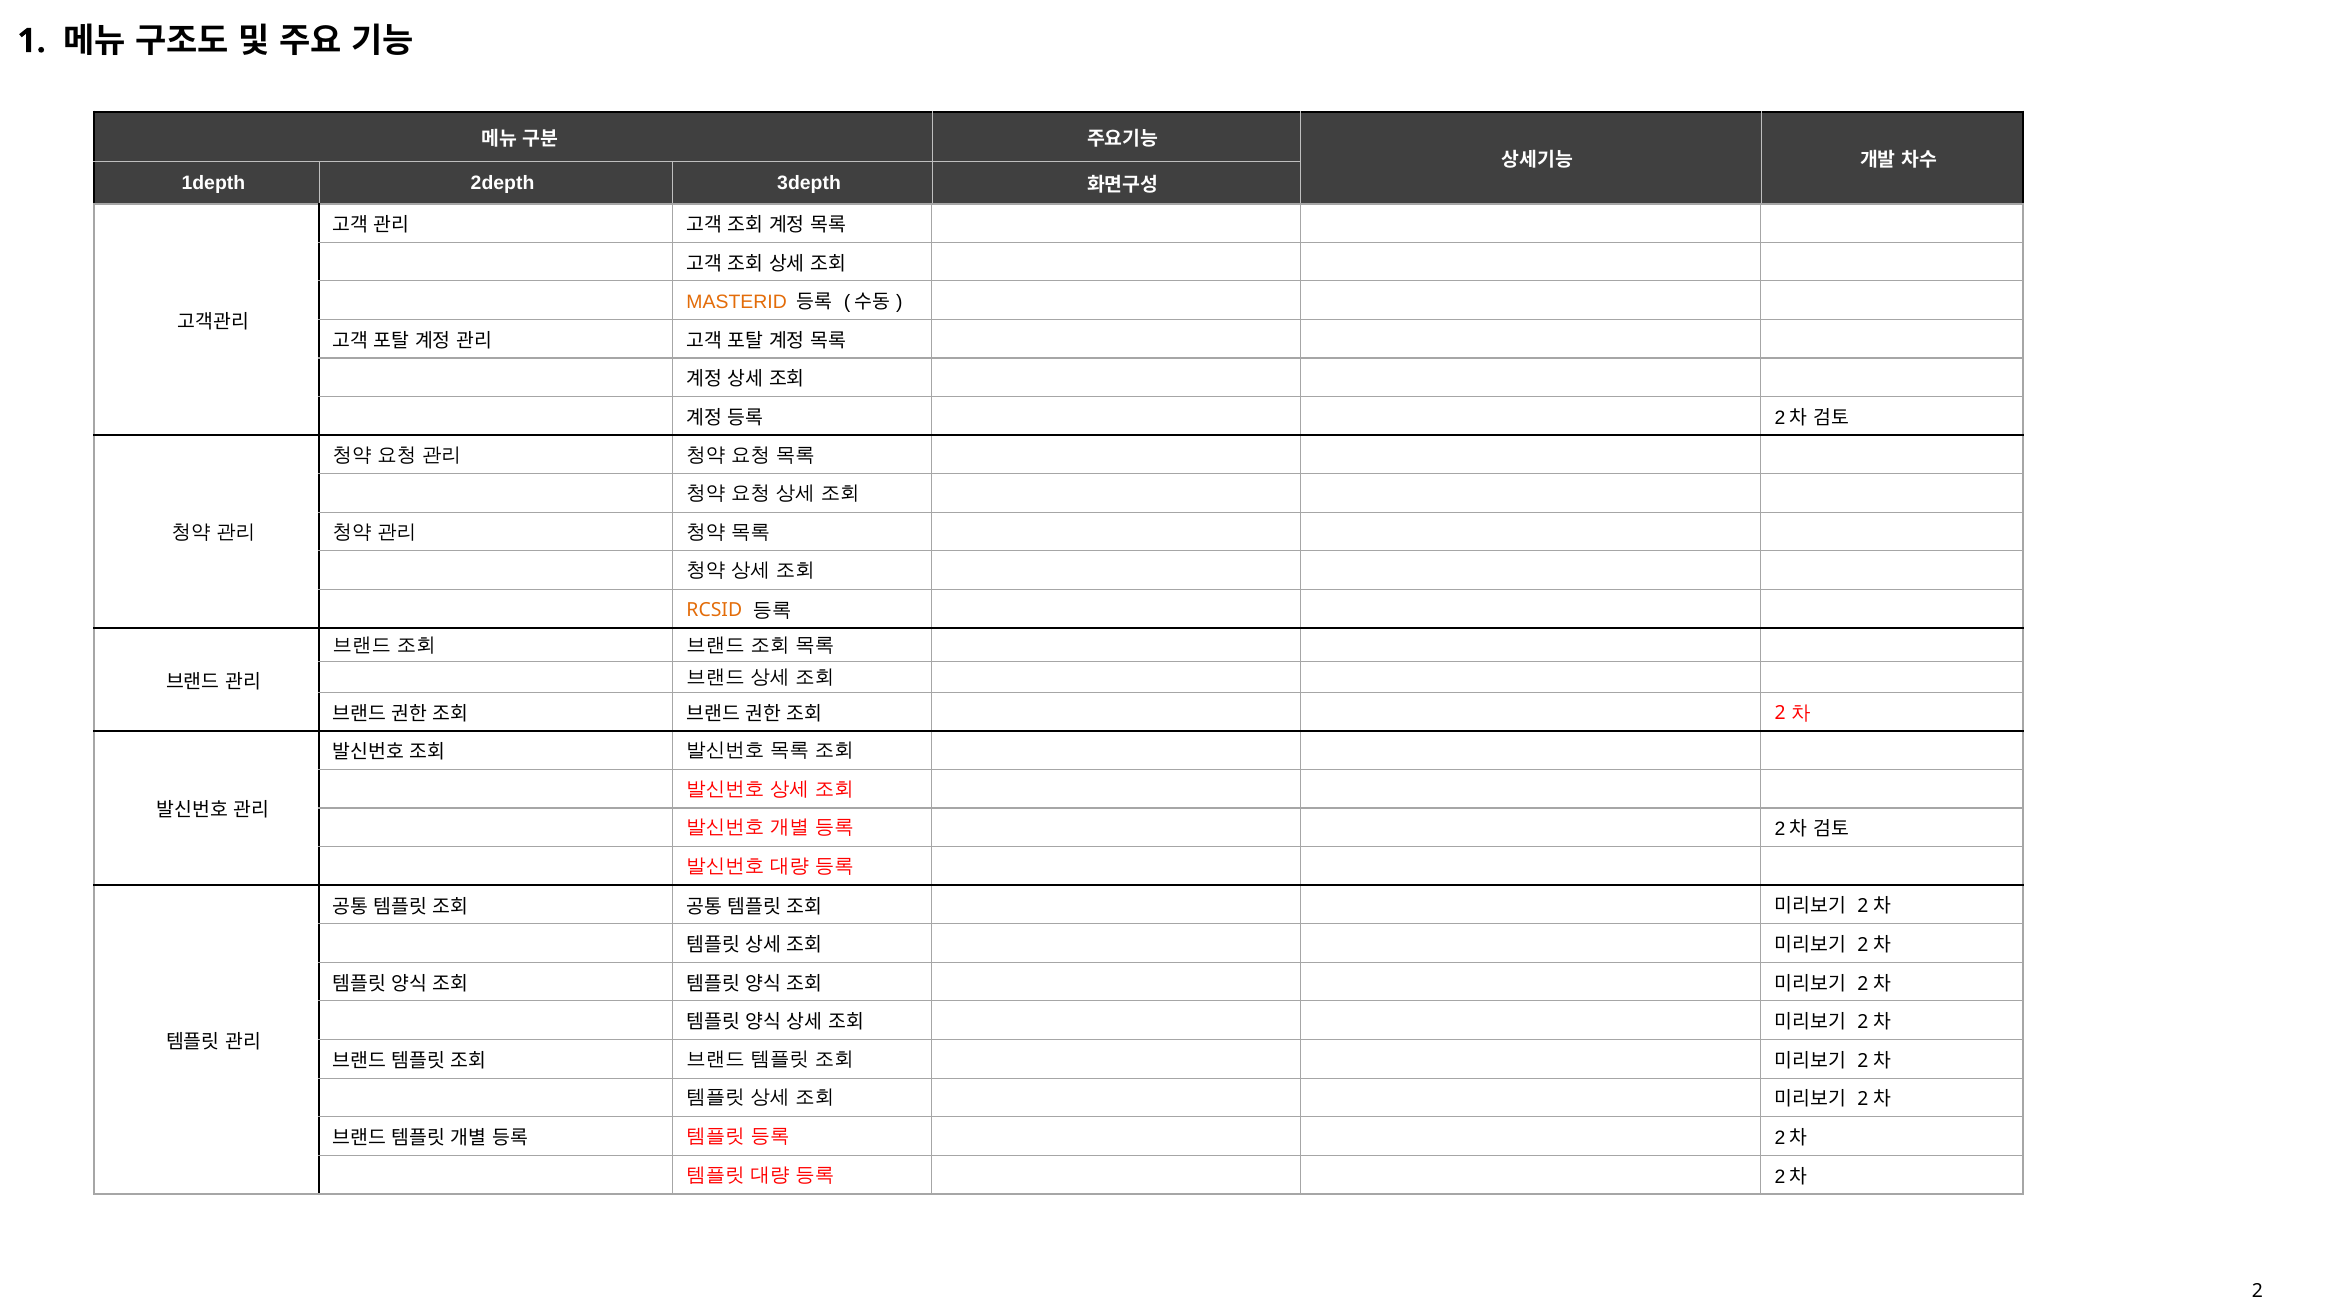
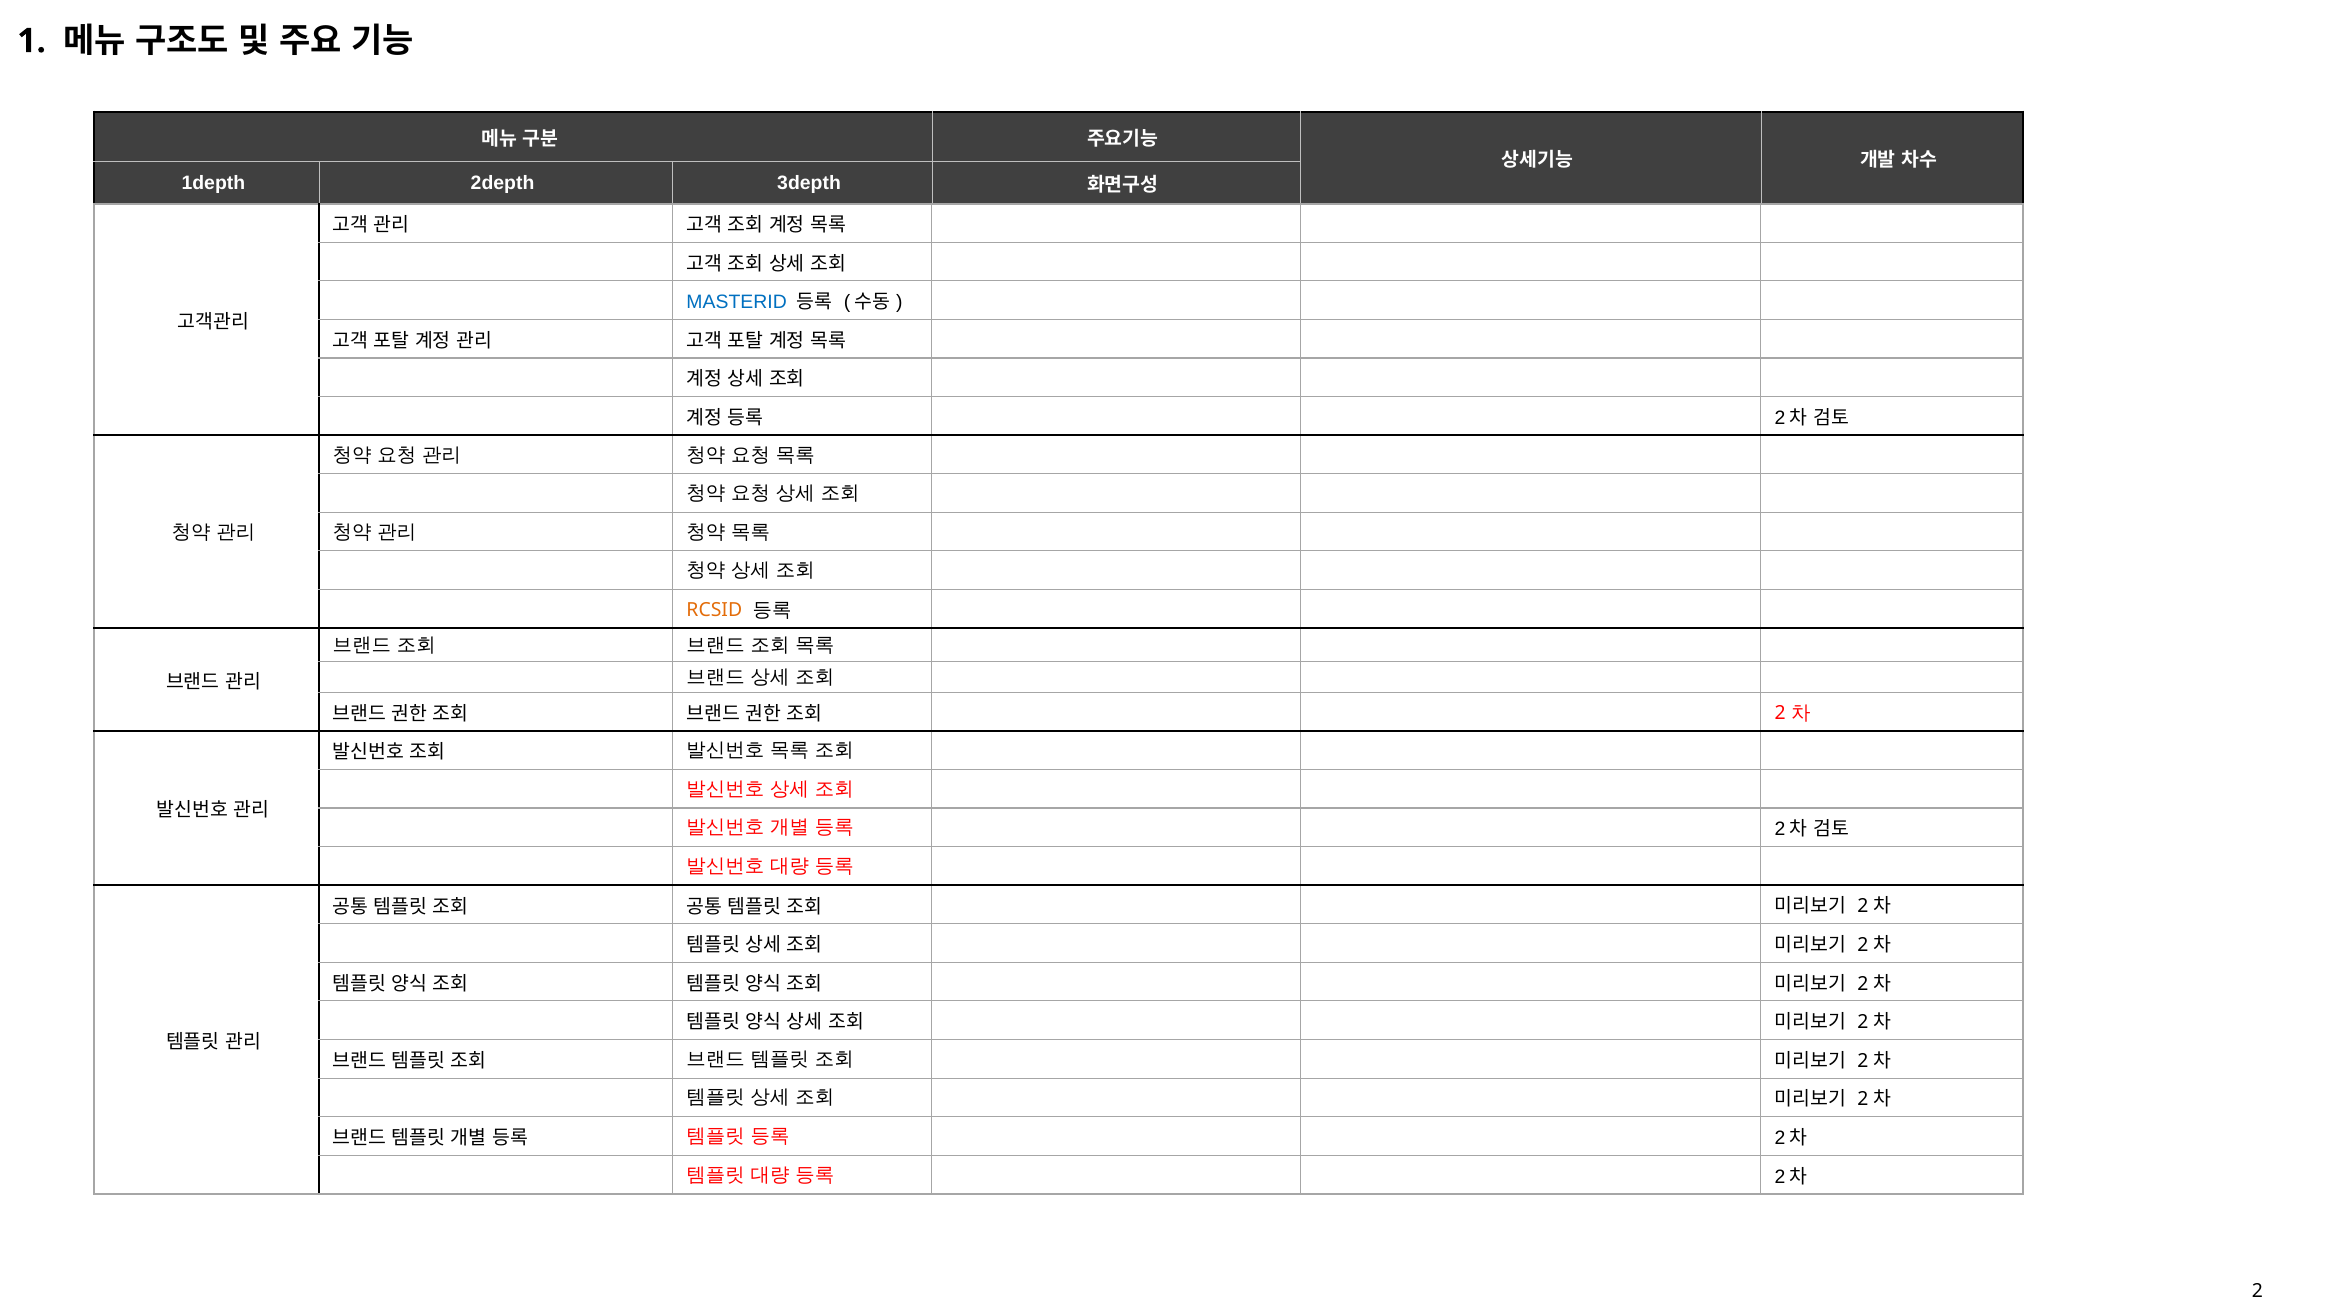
MASTERID colour: orange -> blue (737, 303)
